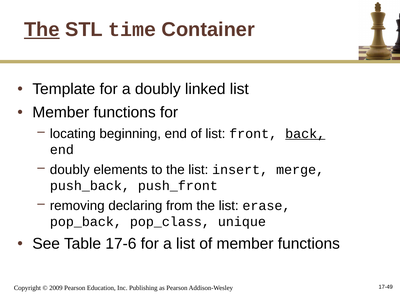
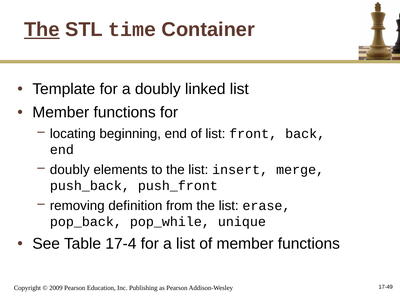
back underline: present -> none (305, 134)
declaring: declaring -> definition (135, 206)
pop_class: pop_class -> pop_while (170, 222)
17-6: 17-6 -> 17-4 (121, 244)
